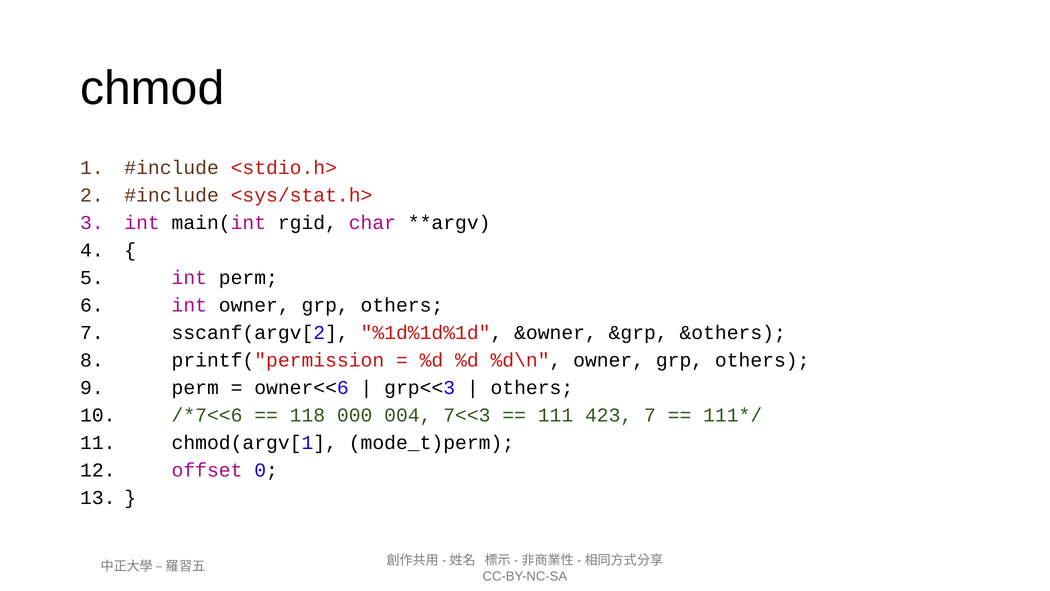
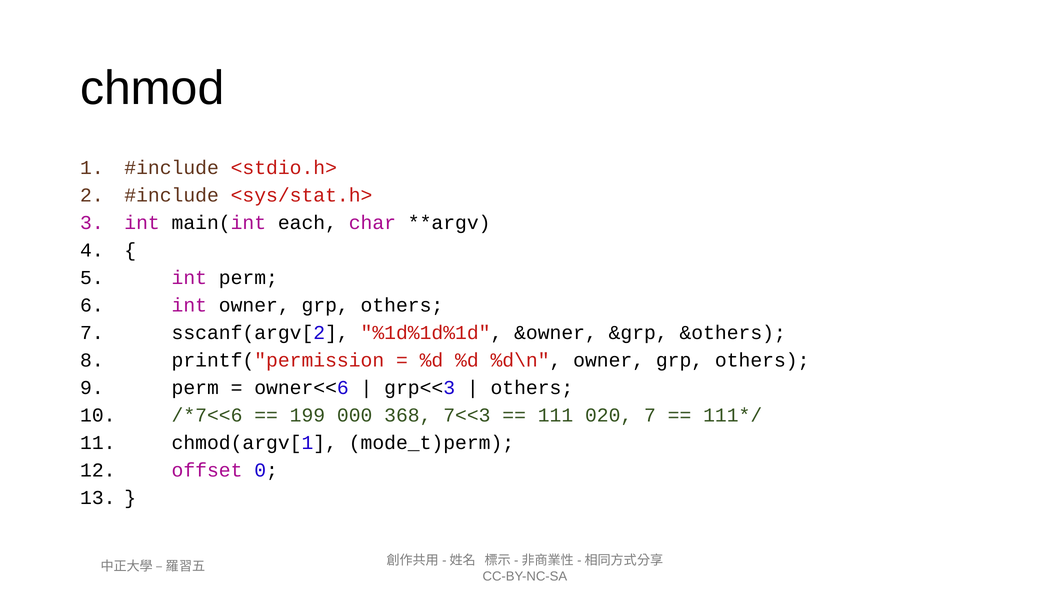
rgid: rgid -> each (307, 223)
118: 118 -> 199 (307, 415)
004: 004 -> 368 (408, 415)
423: 423 -> 020 (609, 415)
